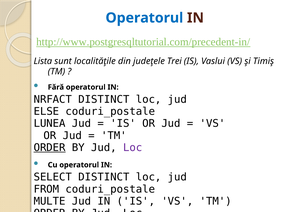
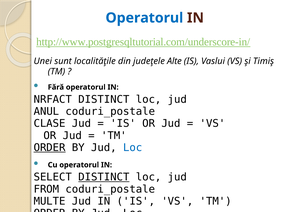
http://www.postgresqltutorial.com/precedent-in/: http://www.postgresqltutorial.com/precedent-in/ -> http://www.postgresqltutorial.com/underscore-in/ (143, 42)
Lista: Lista -> Unei (43, 61)
Trei: Trei -> Alte (174, 61)
ELSE: ELSE -> ANUL (46, 112)
LUNEA: LUNEA -> CLASE (50, 124)
Loc colour: purple -> blue (133, 148)
DISTINCT underline: none -> present (104, 177)
